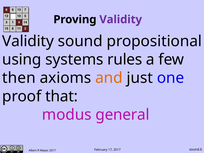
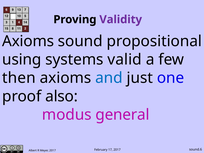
Validity: Validity -> Axioms (28, 41)
rules: rules -> valid (125, 60)
and colour: orange -> blue (109, 78)
that: that -> also (62, 96)
